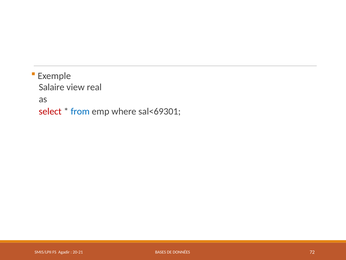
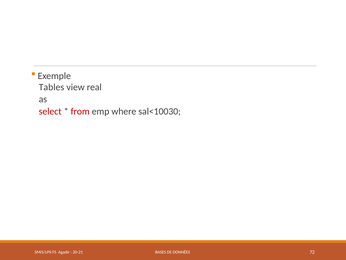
Salaire: Salaire -> Tables (51, 87)
from colour: blue -> red (80, 111)
sal<69301: sal<69301 -> sal<10030 (160, 111)
